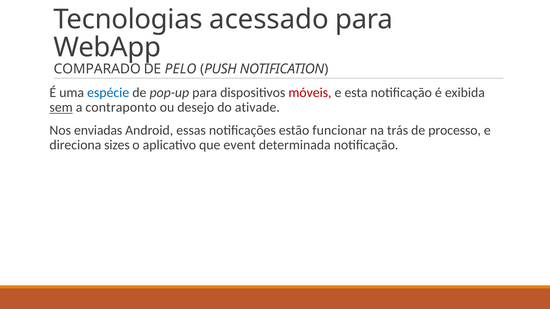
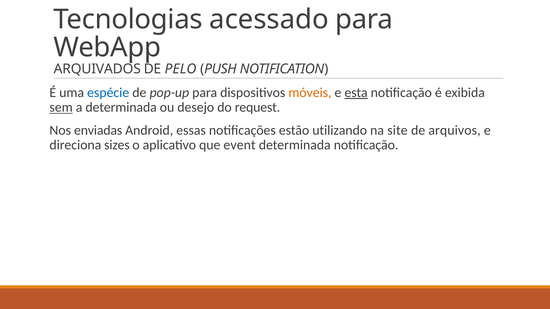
COMPARADO: COMPARADO -> ARQUIVADOS (97, 69)
móveis colour: red -> orange (310, 93)
esta underline: none -> present (356, 93)
a contraponto: contraponto -> determinada (121, 108)
ativade: ativade -> request (257, 108)
funcionar: funcionar -> utilizando (340, 130)
trás: trás -> site (397, 130)
processo: processo -> arquivos (454, 130)
